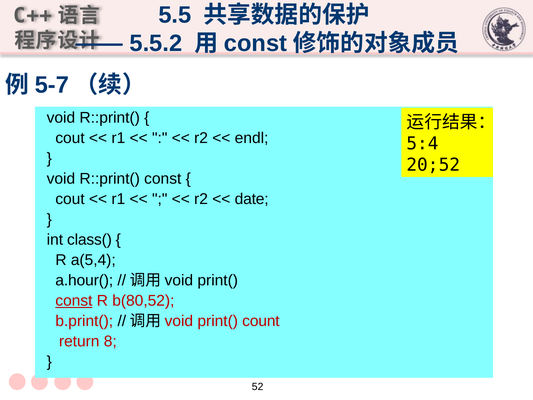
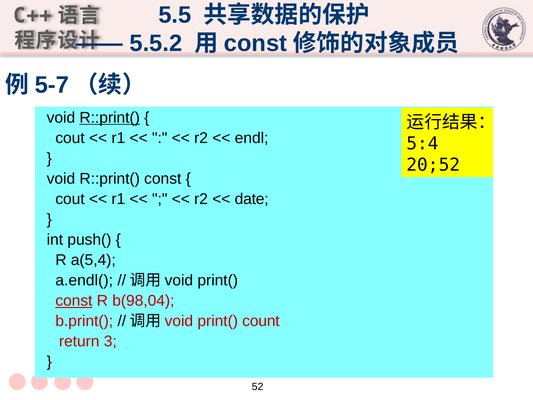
R::print( underline: none -> present (110, 118)
class(: class( -> push( (89, 240)
a.hour(: a.hour( -> a.endl( (84, 280)
b(80,52: b(80,52 -> b(98,04 (143, 301)
8: 8 -> 3 (110, 341)
